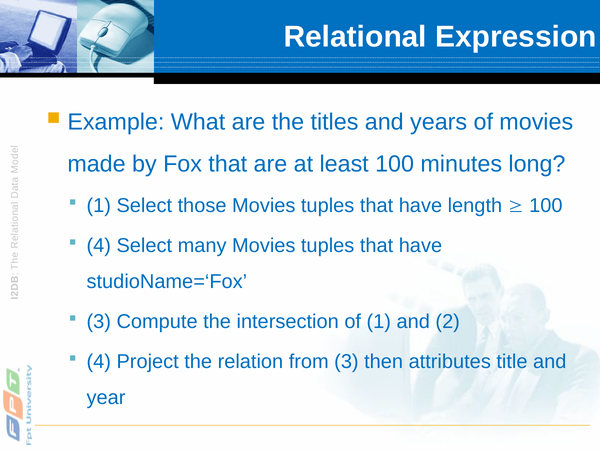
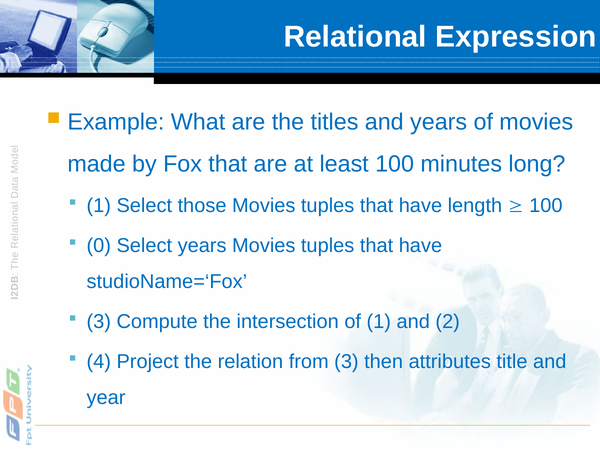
4: 4 -> 0 (99, 246)
Select many: many -> years (202, 246)
